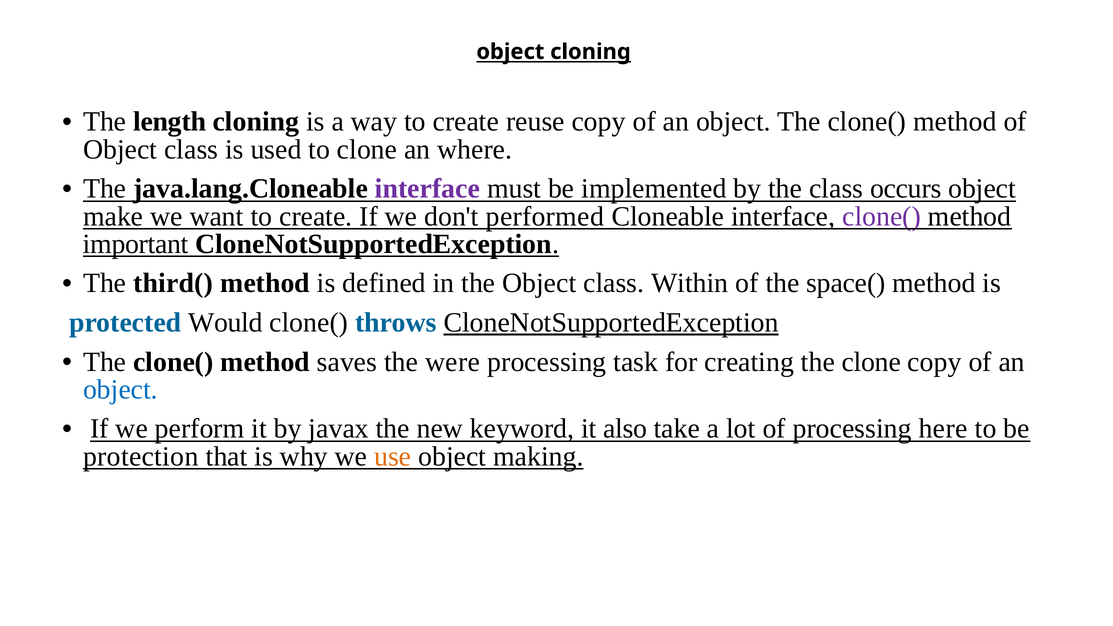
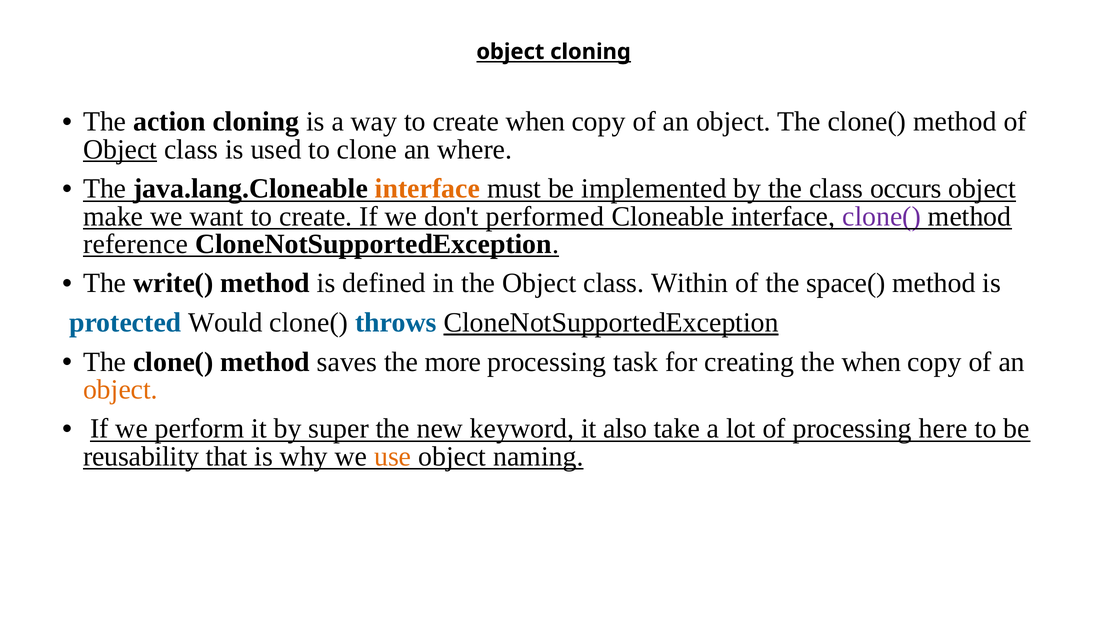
length: length -> action (169, 122)
create reuse: reuse -> when (536, 122)
Object underline: none -> present (120, 149)
interface colour: purple -> orange (427, 189)
important: important -> reference (135, 244)
third(: third( -> write( (173, 283)
were: were -> more (453, 362)
the clone: clone -> when (871, 362)
object colour: blue -> orange (120, 390)
javax: javax -> super (339, 429)
protection: protection -> reusability (141, 456)
making: making -> naming (538, 456)
